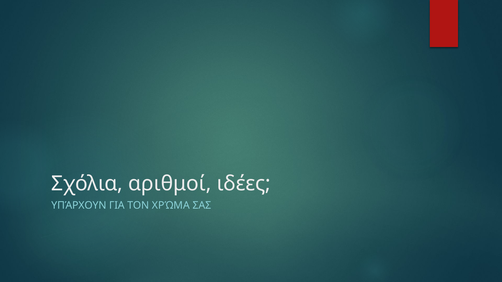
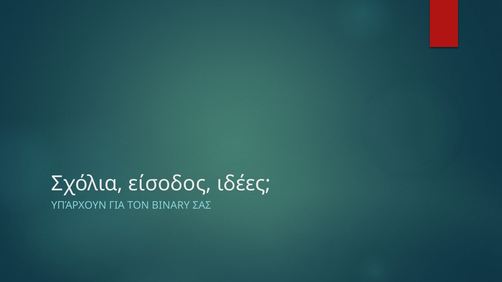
αριθμοί: αριθμοί -> είσοδος (170, 184)
ΧΡΏΜΑ: ΧΡΏΜΑ -> BINARY (171, 206)
